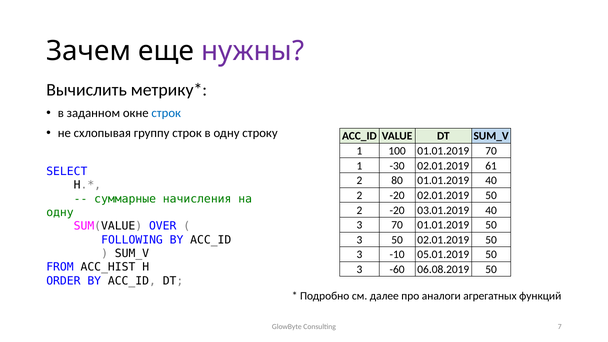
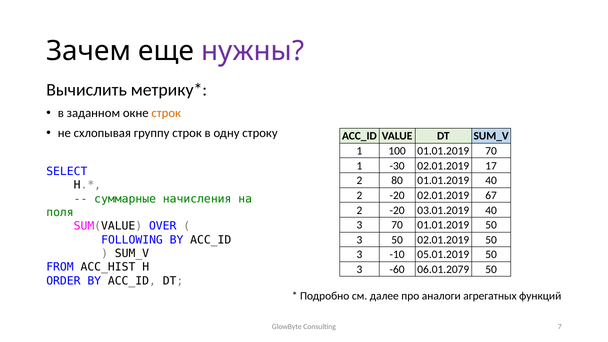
строк colour: blue -> orange (166, 113)
61: 61 -> 17 (491, 166)
-20 02.01.2019 50: 50 -> 67 (491, 195)
одну: одну -> поля (60, 212)
06.08.2019: 06.08.2019 -> 06.01.2079 (443, 270)
